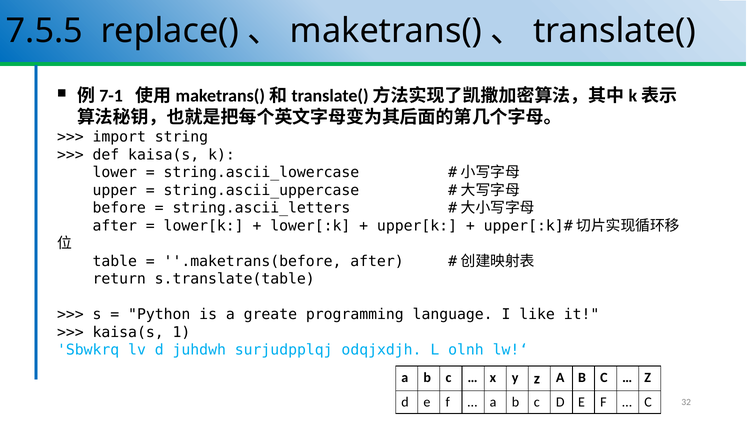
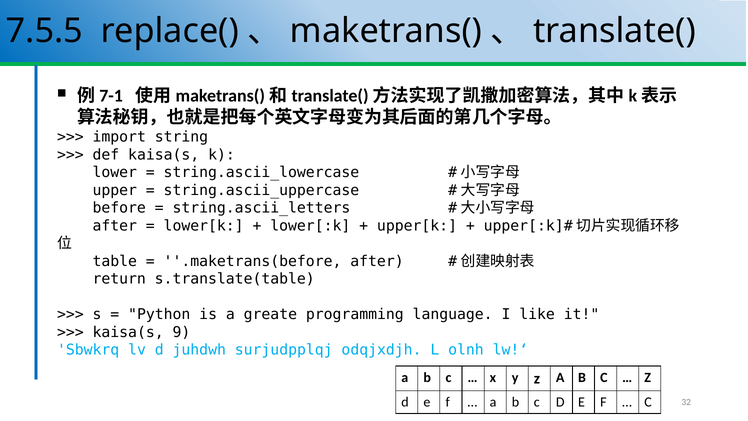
1: 1 -> 9 (181, 332)
